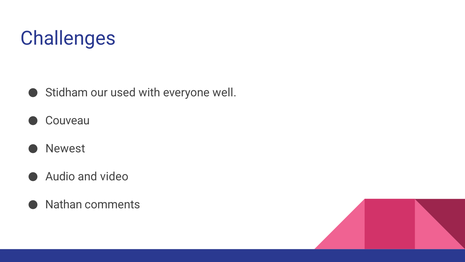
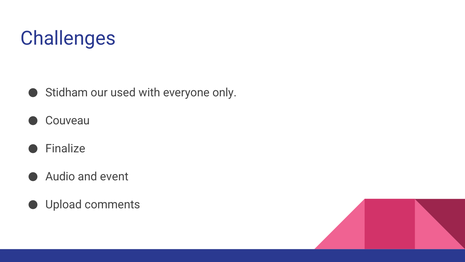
well: well -> only (225, 93)
Newest: Newest -> Finalize (65, 148)
video: video -> event (114, 176)
Nathan: Nathan -> Upload (64, 204)
